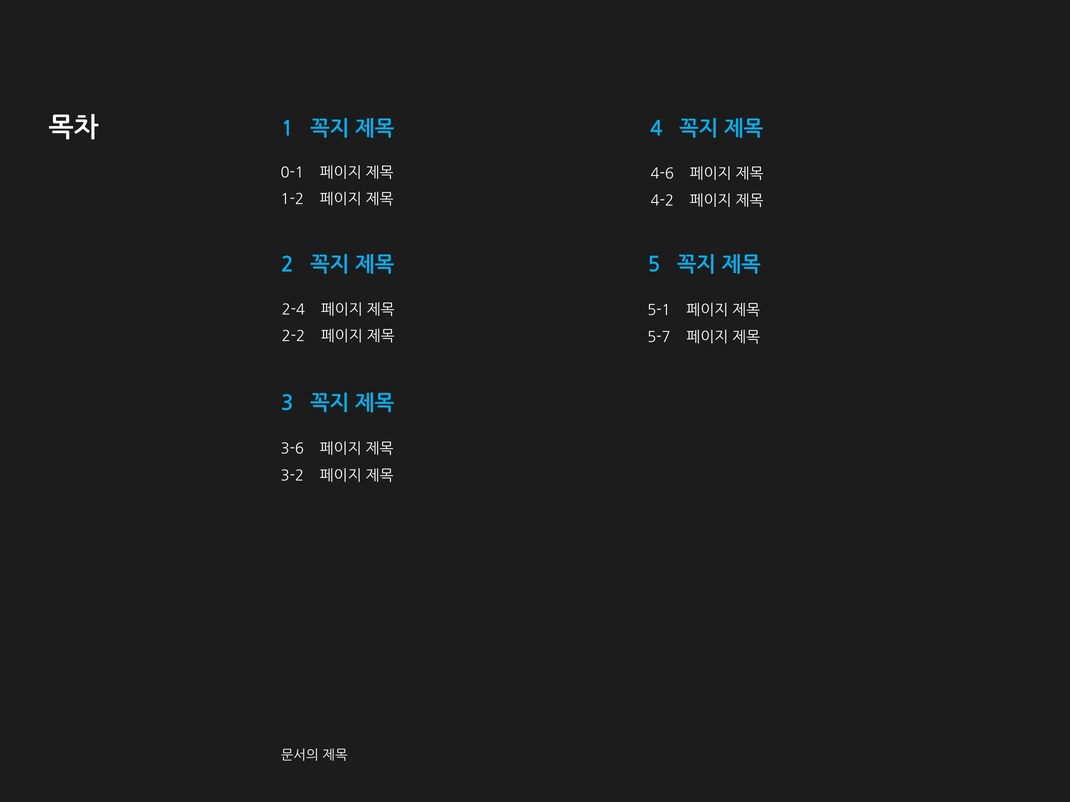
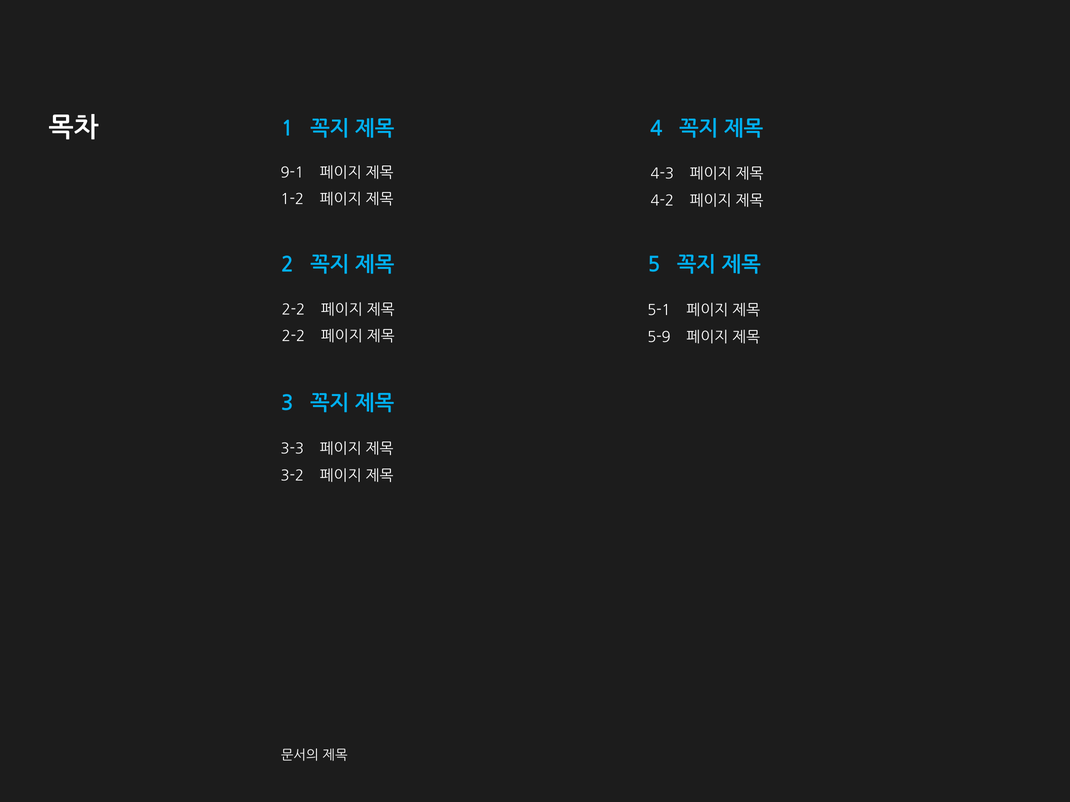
0-1: 0-1 -> 9-1 (292, 173)
4-6: 4-6 -> 4-3 (662, 174)
2-4: 2-4 -> 2-2 (293, 310)
5-7: 5-7 -> 5-9 (659, 337)
3-6: 3-6 -> 3-3 (292, 449)
